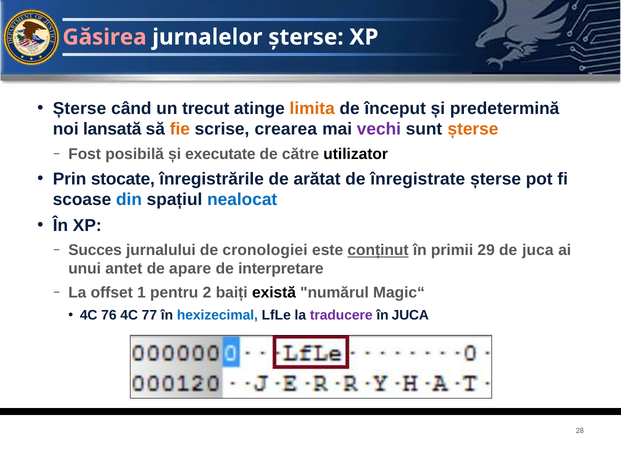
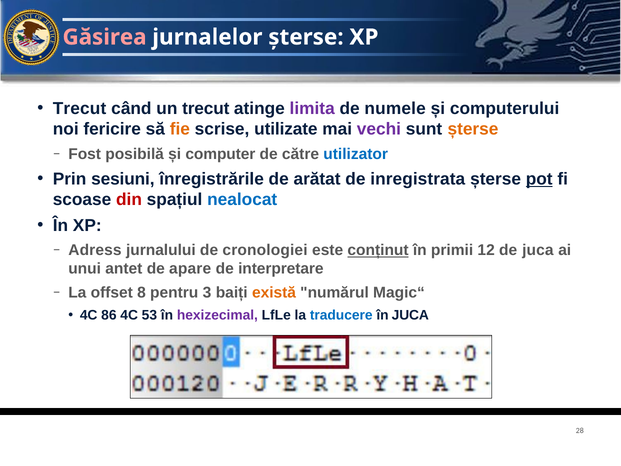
Șterse: Șterse -> Trecut (80, 108)
limita colour: orange -> purple (312, 108)
început: început -> numele (395, 108)
predetermină: predetermină -> computerului (505, 108)
lansată: lansată -> fericire (112, 129)
crearea: crearea -> utilizate (286, 129)
executate: executate -> computer (220, 154)
utilizator colour: black -> blue (356, 154)
stocate: stocate -> sesiuni (123, 179)
înregistrate: înregistrate -> inregistrata (418, 179)
pot underline: none -> present (539, 179)
din colour: blue -> red (129, 199)
Succes: Succes -> Adress (95, 250)
29: 29 -> 12 (486, 250)
1: 1 -> 8 (141, 293)
2: 2 -> 3 (207, 293)
există colour: black -> orange (274, 293)
76: 76 -> 86 (109, 315)
77: 77 -> 53 (149, 315)
hexizecimal colour: blue -> purple (217, 315)
traducere colour: purple -> blue (341, 315)
